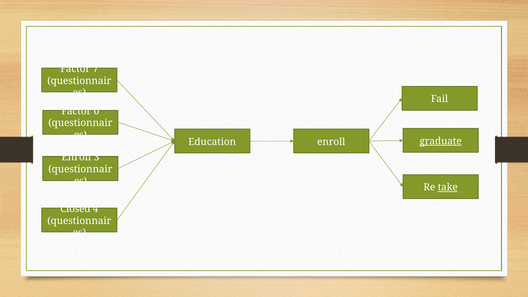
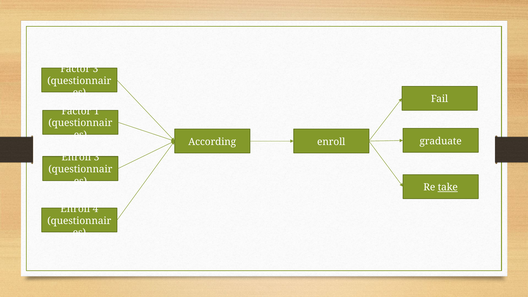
Factor 7: 7 -> 3 (95, 69)
0: 0 -> 1 (97, 111)
Education: Education -> According (212, 142)
graduate underline: present -> none (441, 141)
Closed: Closed -> Enroll (75, 209)
